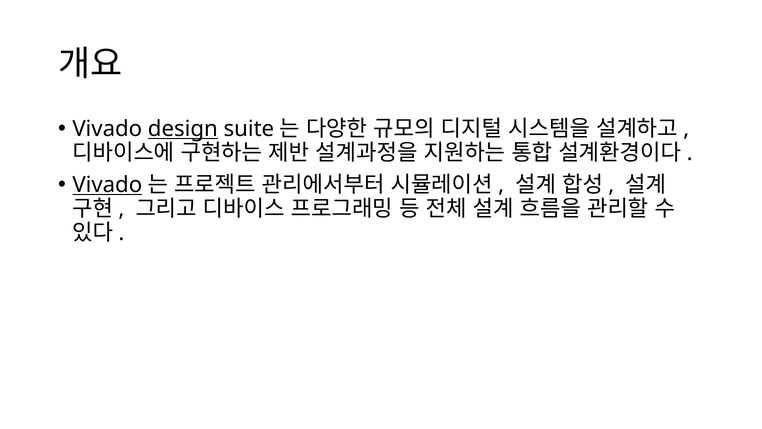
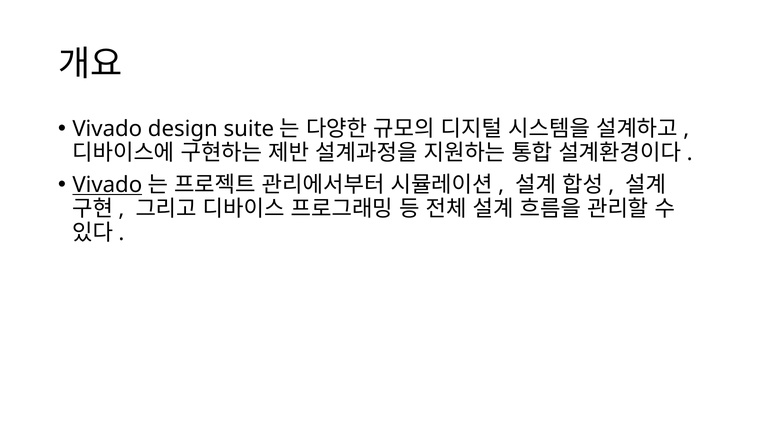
design underline: present -> none (183, 129)
